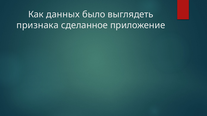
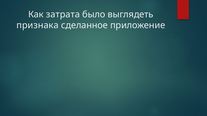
данных: данных -> затрата (63, 15)
